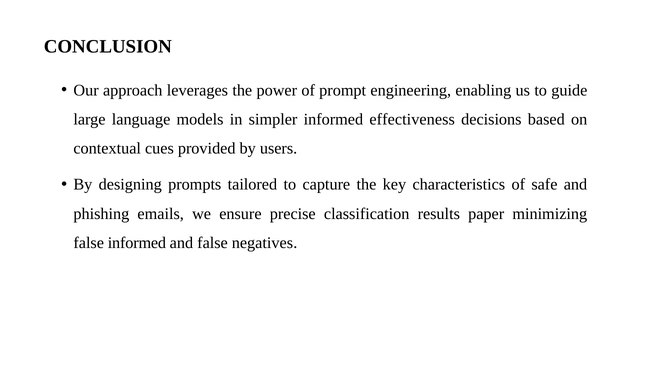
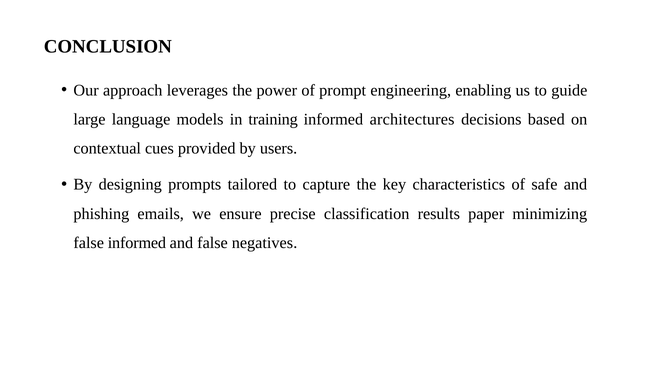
simpler: simpler -> training (273, 119)
effectiveness: effectiveness -> architectures (412, 119)
